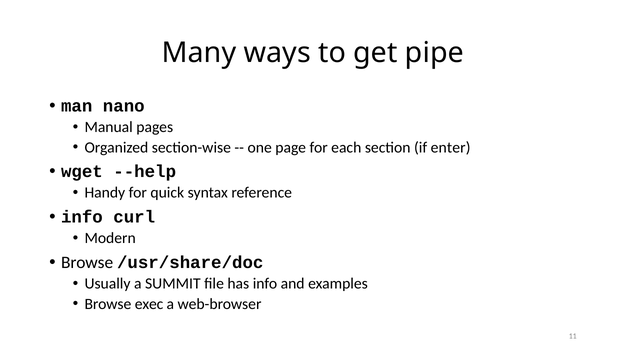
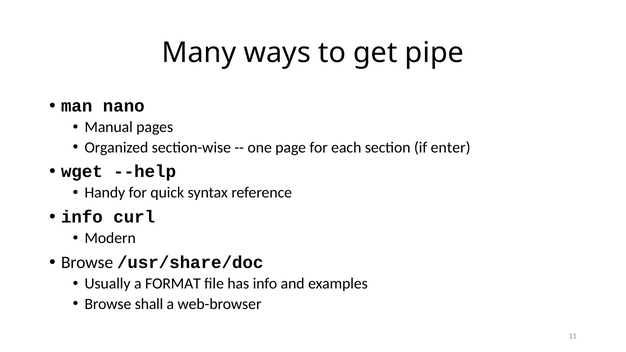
SUMMIT: SUMMIT -> FORMAT (173, 284)
exec: exec -> shall (149, 304)
